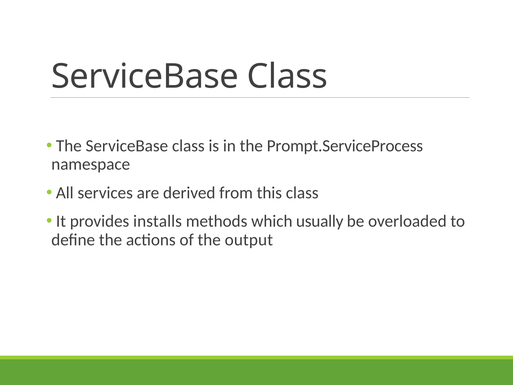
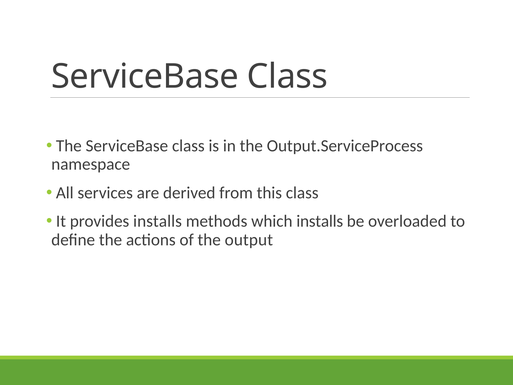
Prompt.ServiceProcess: Prompt.ServiceProcess -> Output.ServiceProcess (345, 146)
which usually: usually -> installs (320, 221)
